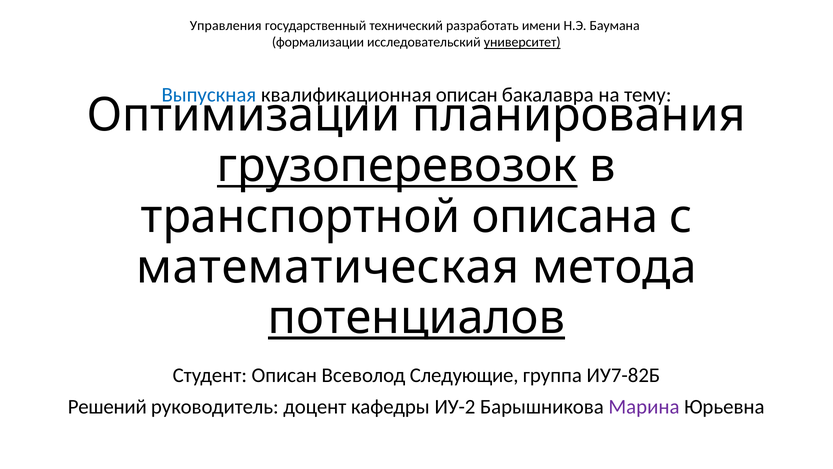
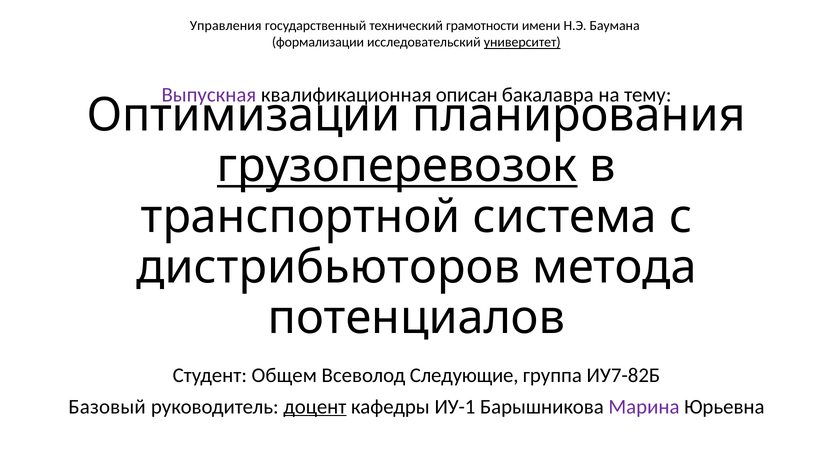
разработать: разработать -> грамотности (482, 26)
Выпускная colour: blue -> purple (209, 95)
описана: описана -> система (565, 216)
математическая: математическая -> дистрибьюторов (328, 267)
потенциалов underline: present -> none (417, 318)
Студент Описан: Описан -> Общем (284, 375)
Решений: Решений -> Базовый (107, 406)
доцент underline: none -> present (315, 406)
ИУ-2: ИУ-2 -> ИУ-1 (455, 406)
